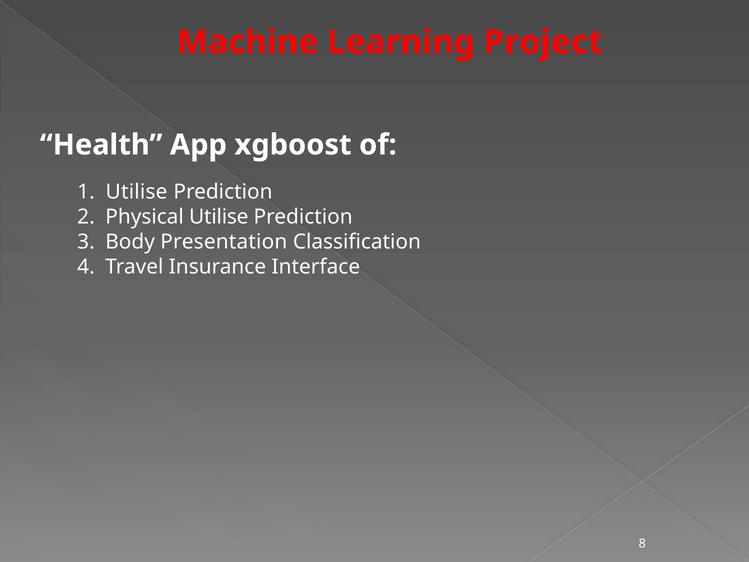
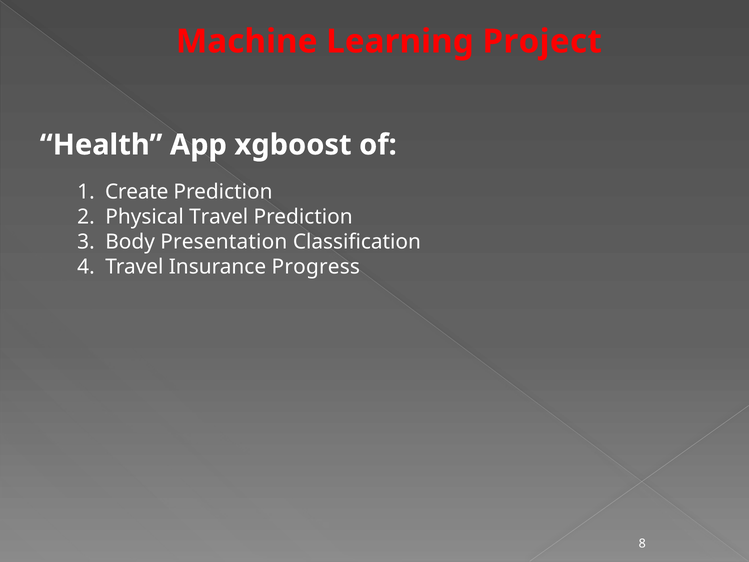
Utilise: Utilise -> Create (137, 192)
Physical Utilise: Utilise -> Travel (219, 217)
Interface: Interface -> Progress (316, 267)
